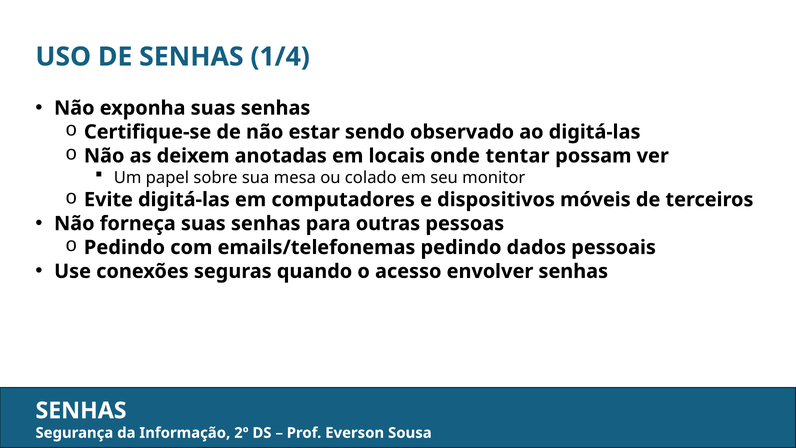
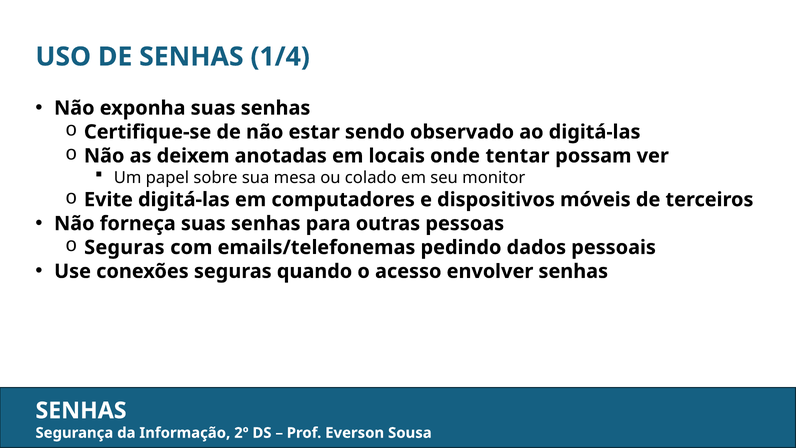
o Pedindo: Pedindo -> Seguras (124, 247)
